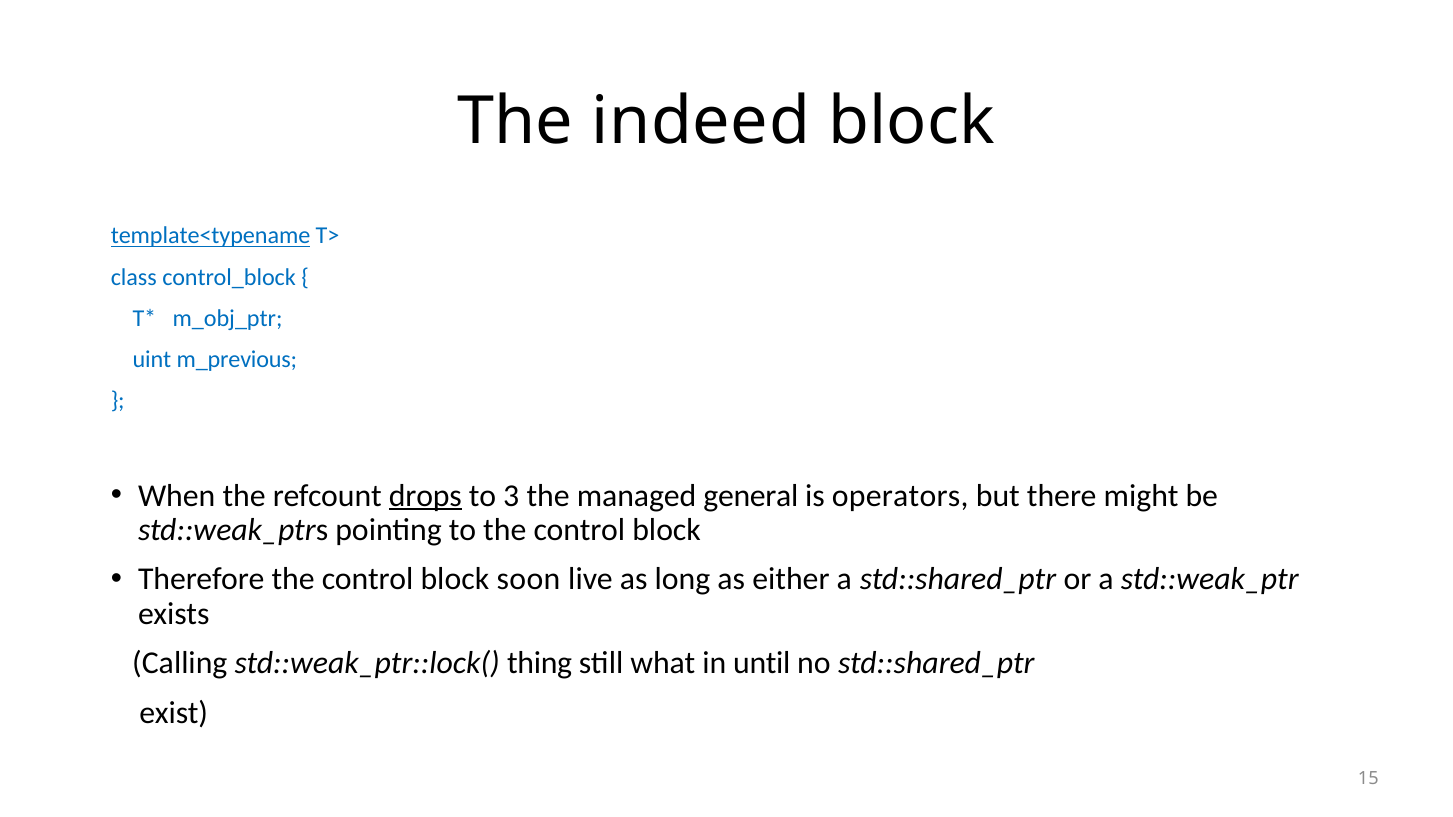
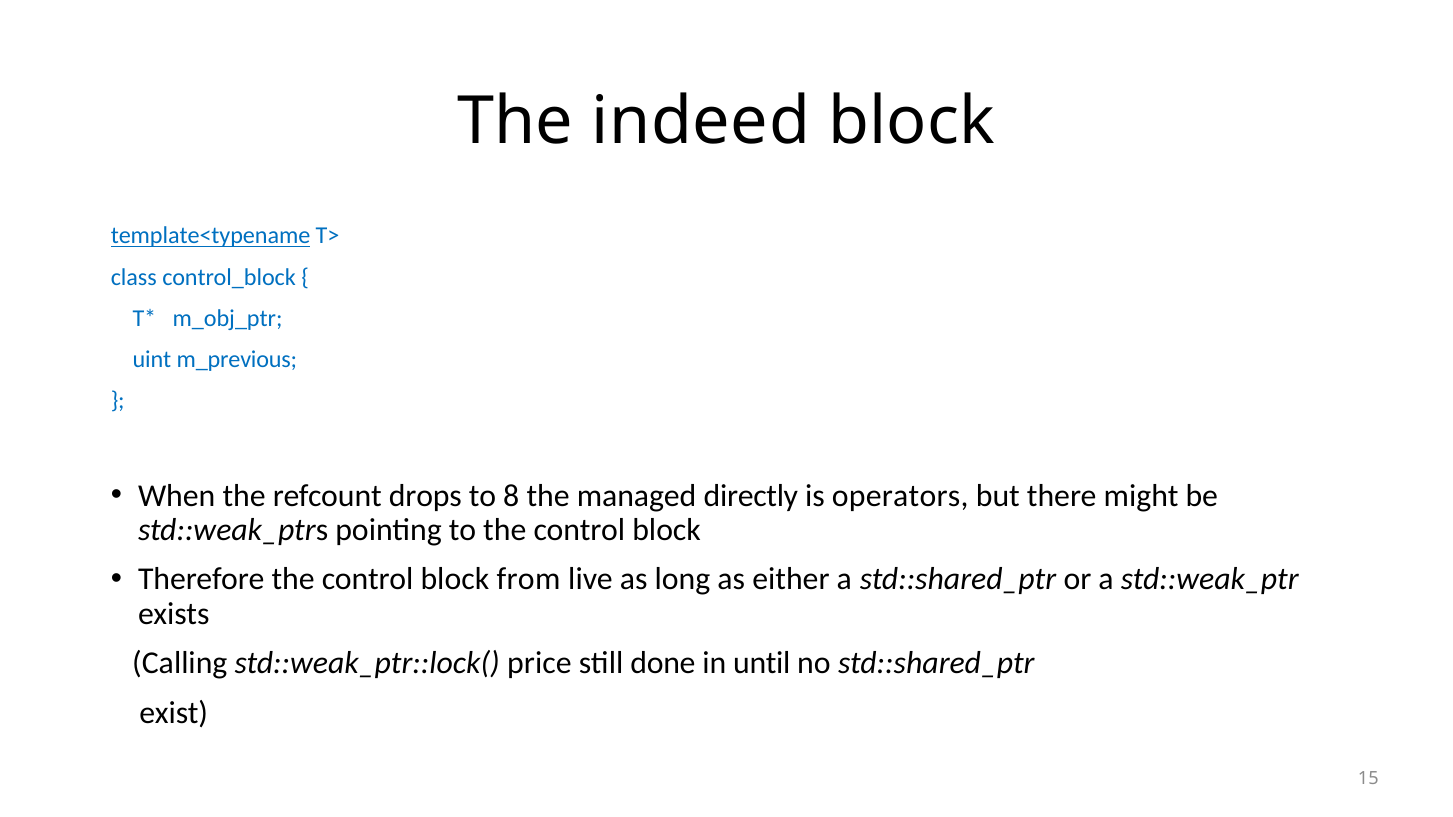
drops underline: present -> none (425, 496)
3: 3 -> 8 (511, 496)
general: general -> directly (751, 496)
soon: soon -> from (529, 580)
thing: thing -> price (539, 663)
what: what -> done (663, 663)
